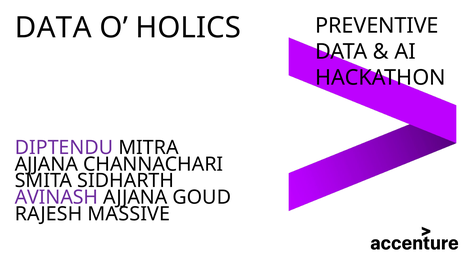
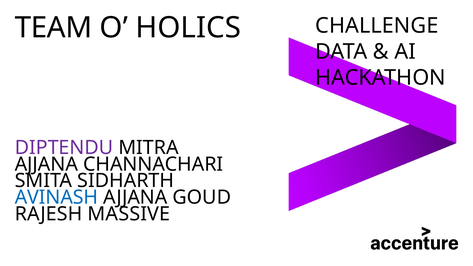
DATA: DATA -> TEAM (54, 28)
PREVENTIVE: PREVENTIVE -> CHALLENGE (377, 26)
AVINASH colour: purple -> blue (56, 197)
